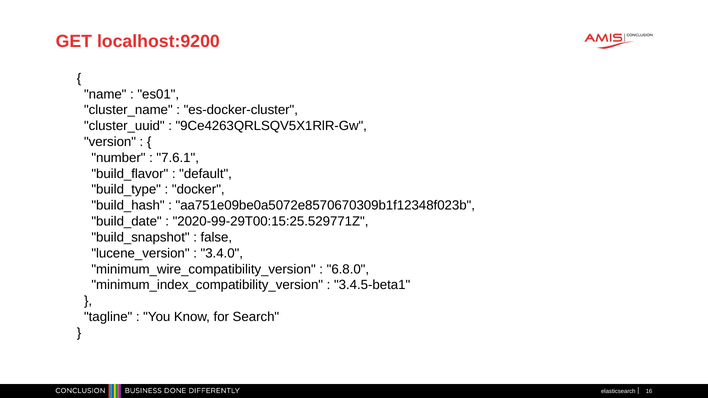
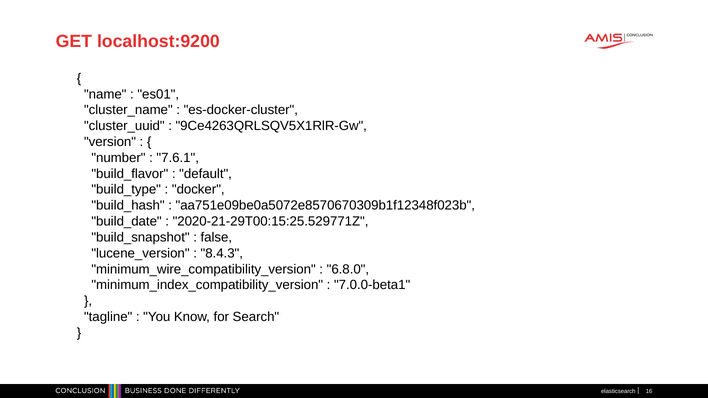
2020-99-29T00:15:25.529771Z: 2020-99-29T00:15:25.529771Z -> 2020-21-29T00:15:25.529771Z (271, 222)
3.4.0: 3.4.0 -> 8.4.3 (222, 253)
3.4.5-beta1: 3.4.5-beta1 -> 7.0.0-beta1 (372, 285)
